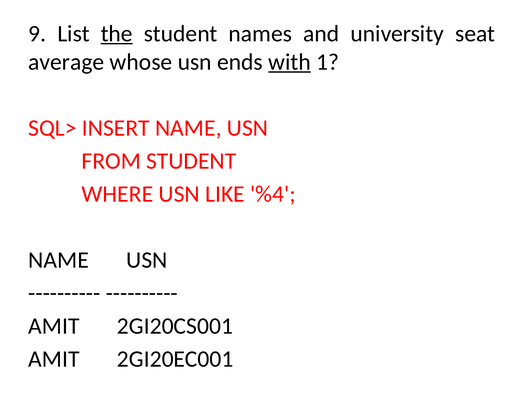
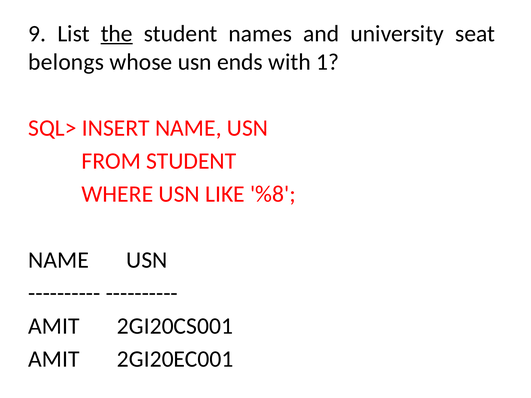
average: average -> belongs (66, 62)
with underline: present -> none (289, 62)
%4: %4 -> %8 (273, 194)
